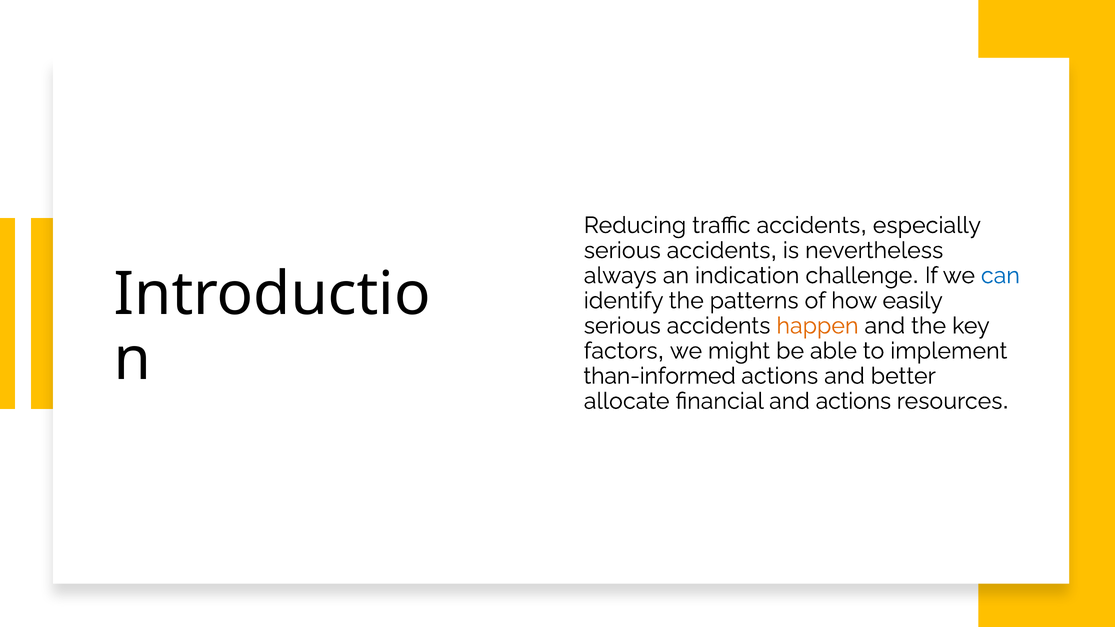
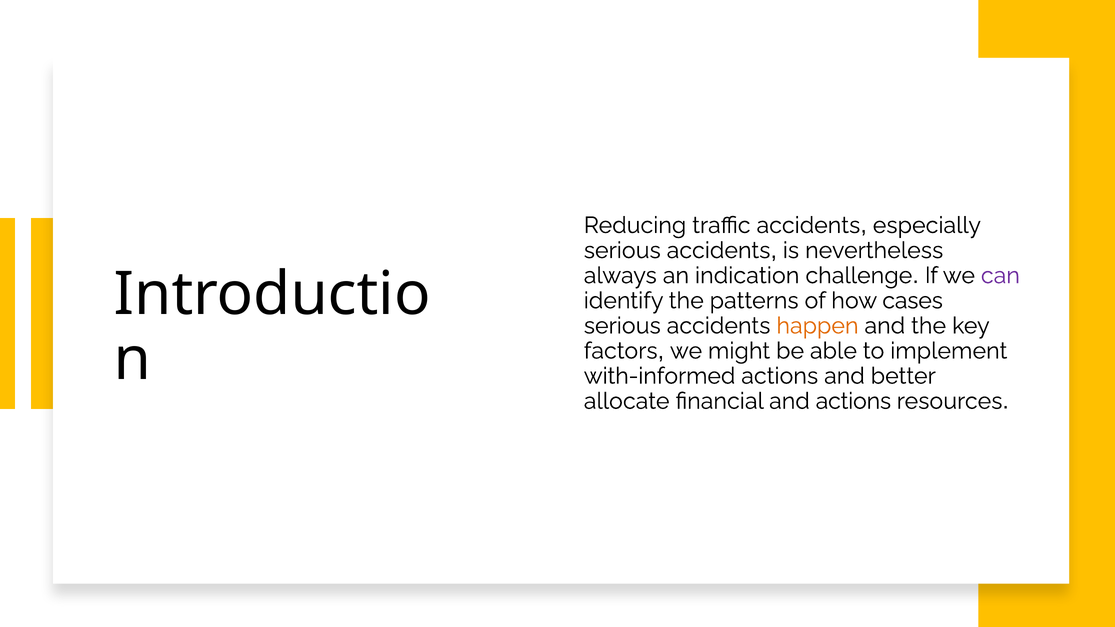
can colour: blue -> purple (1000, 276)
easily: easily -> cases (913, 301)
than-informed: than-informed -> with-informed (660, 376)
